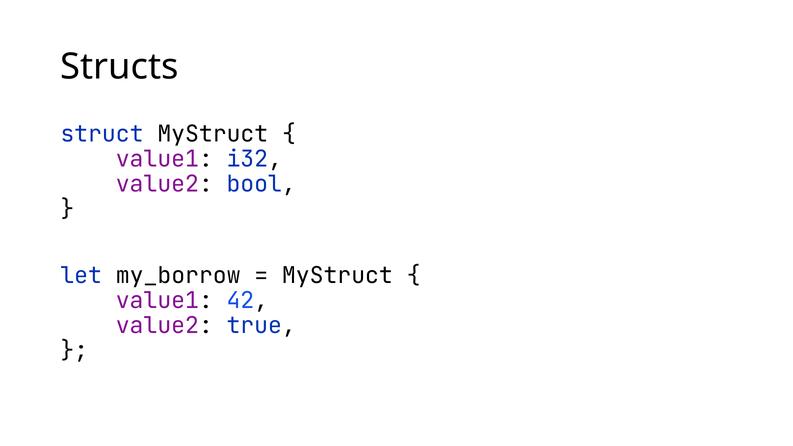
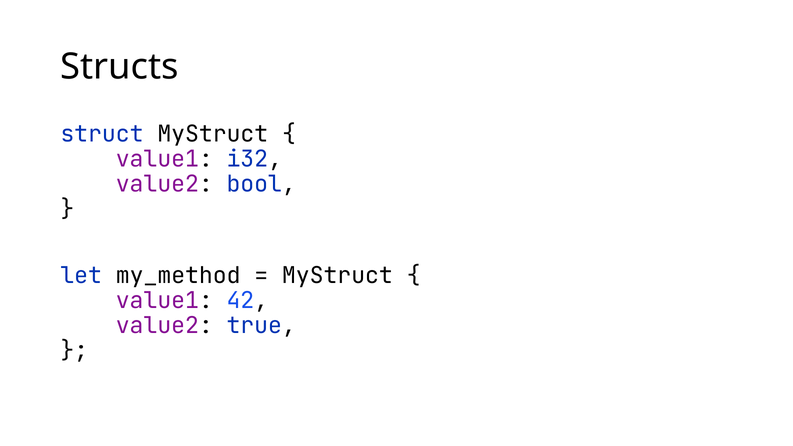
my_borrow: my_borrow -> my_method (178, 276)
